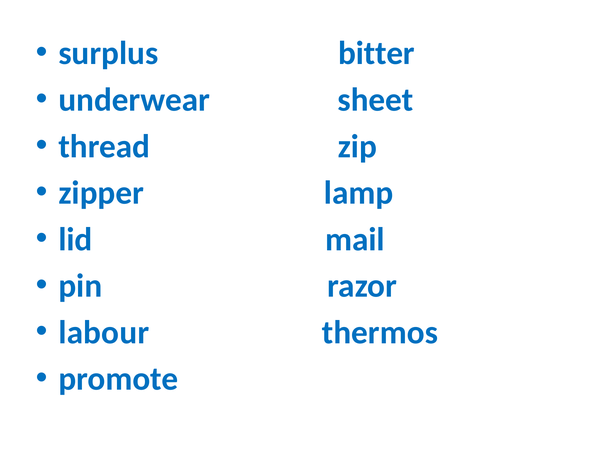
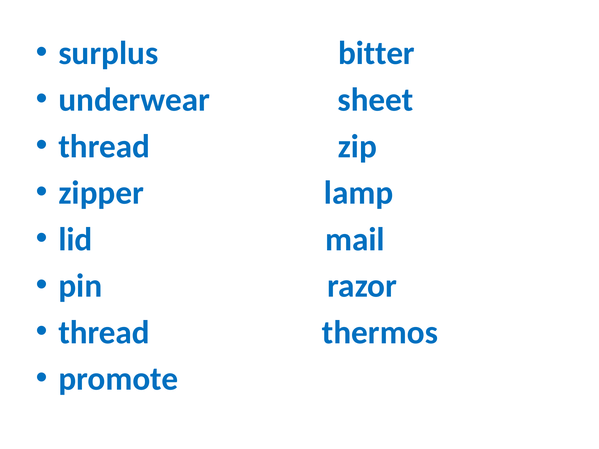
labour: labour -> thread (104, 333)
